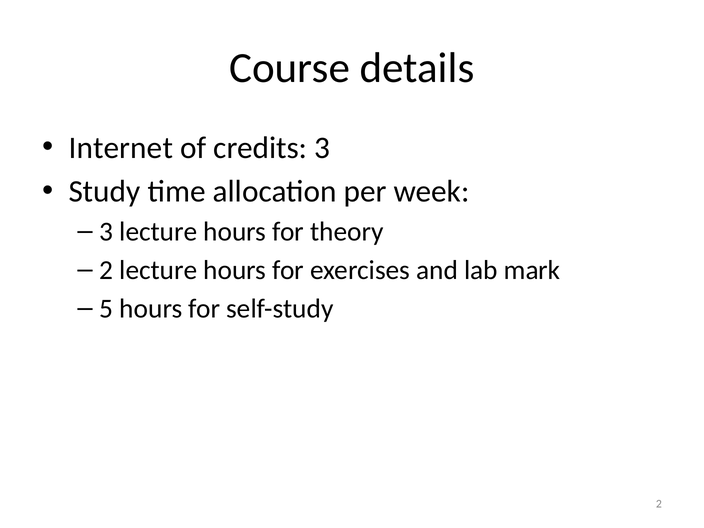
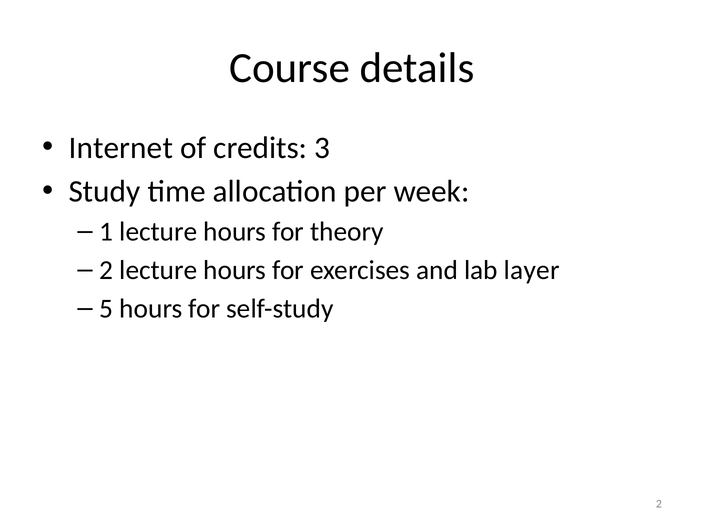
3: 3 -> 1 (106, 232)
mark: mark -> layer (532, 270)
